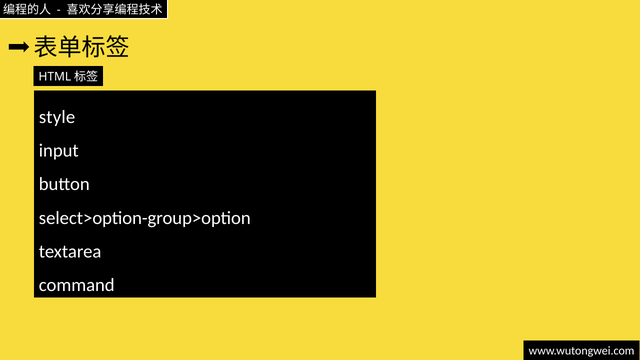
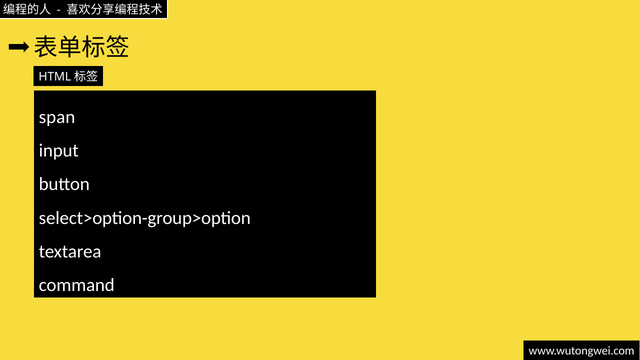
style: style -> span (57, 117)
